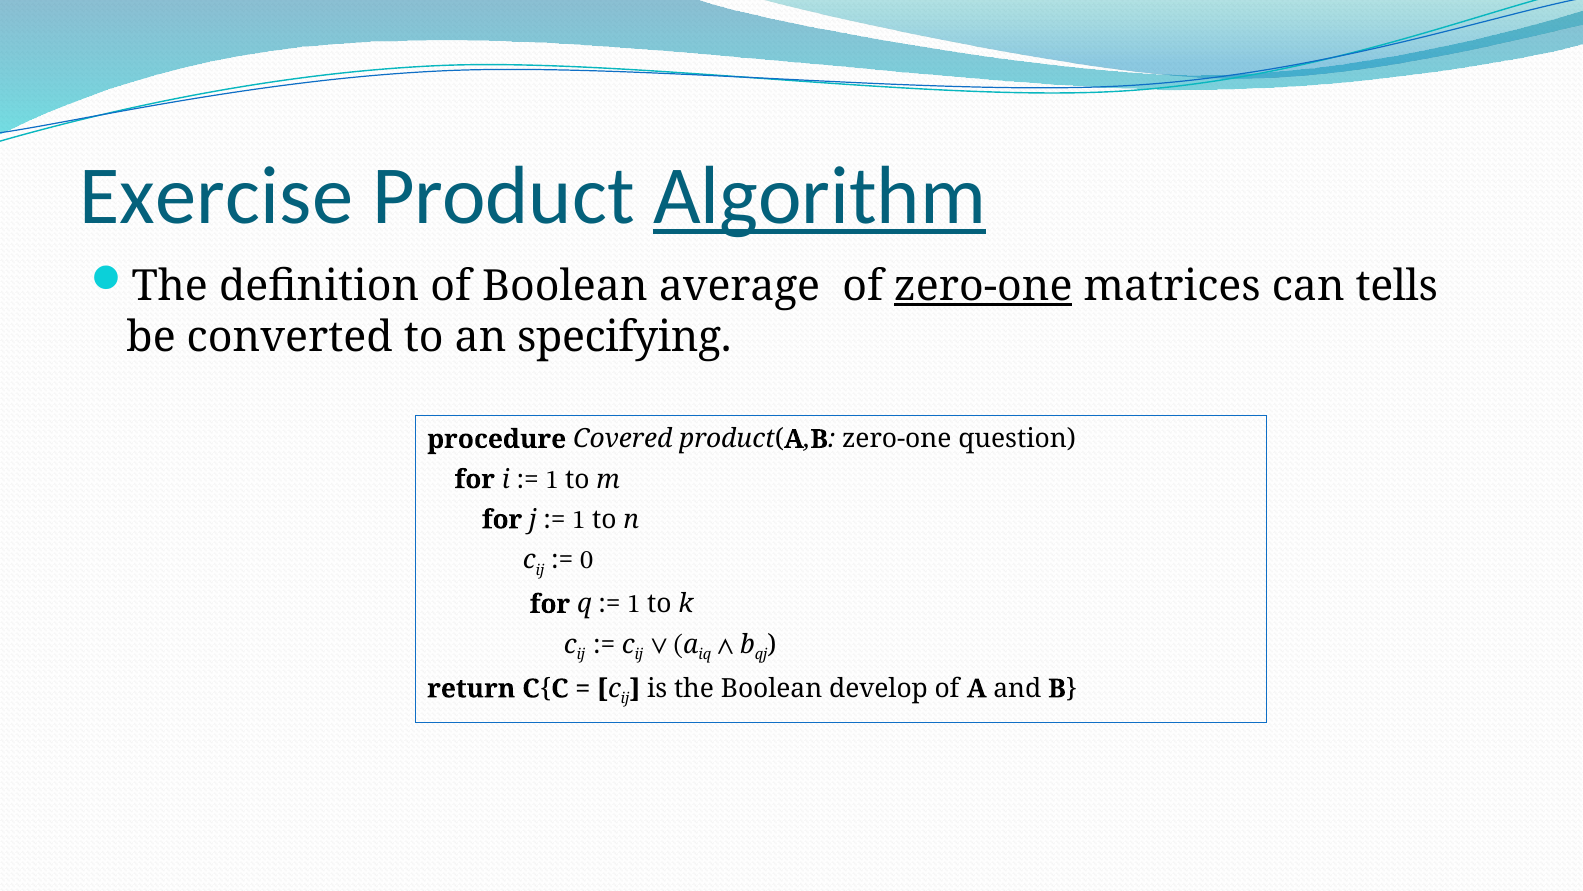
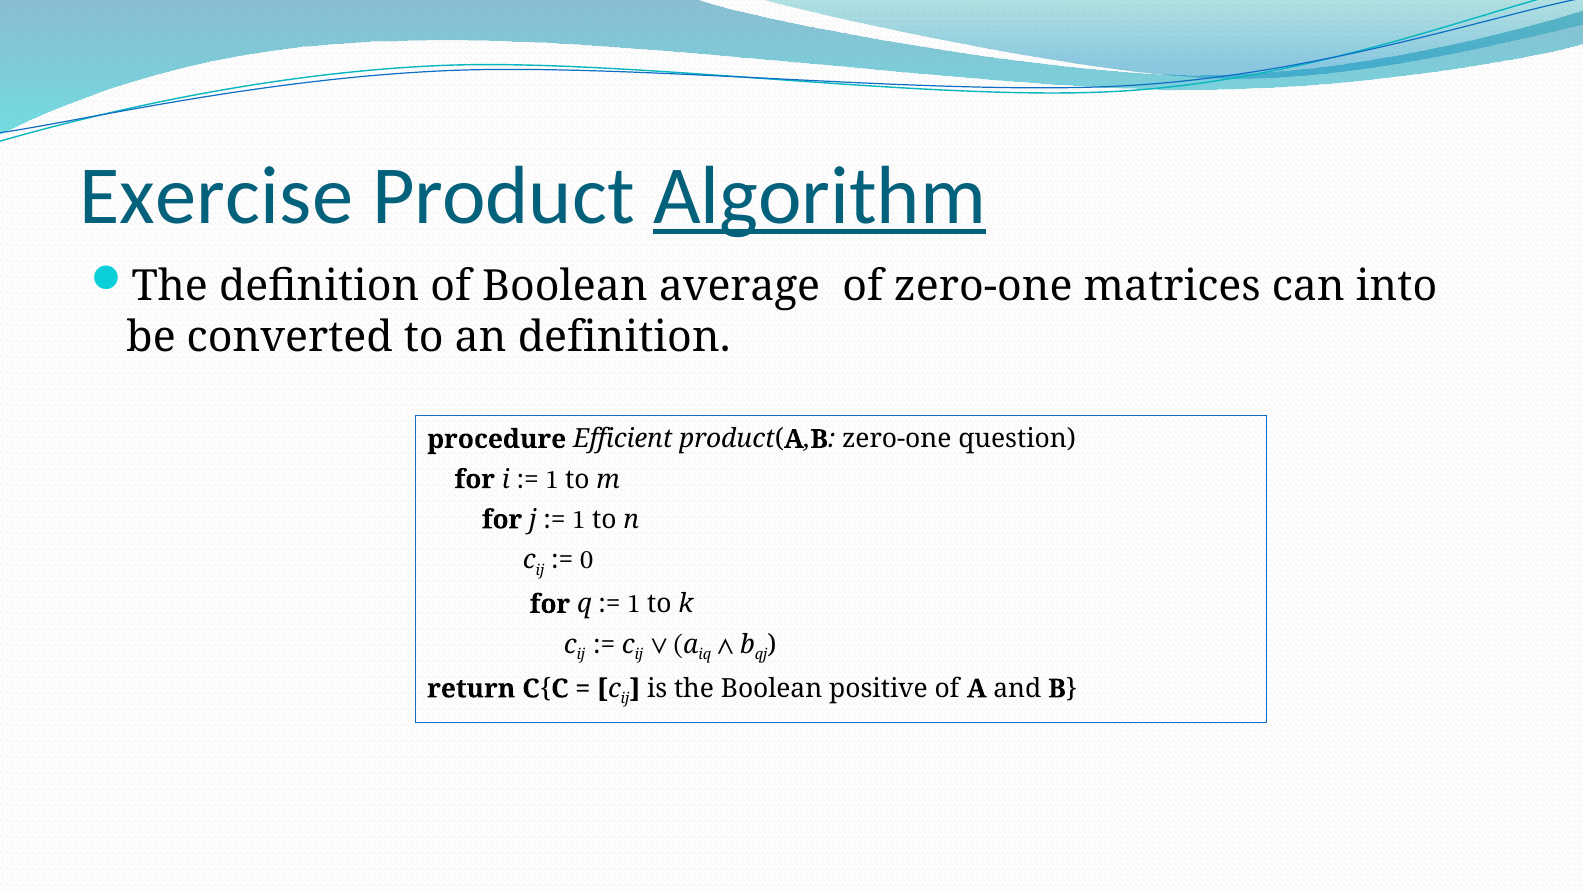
zero-one underline: present -> none (983, 286)
tells: tells -> into (1397, 286)
an specifying: specifying -> definition (624, 337)
Covered: Covered -> Efficient (623, 439)
develop: develop -> positive (878, 688)
